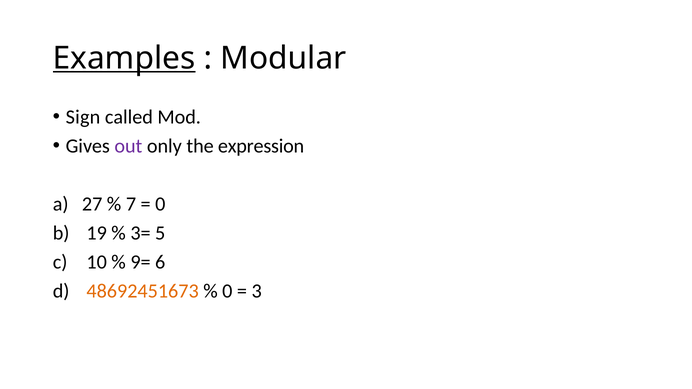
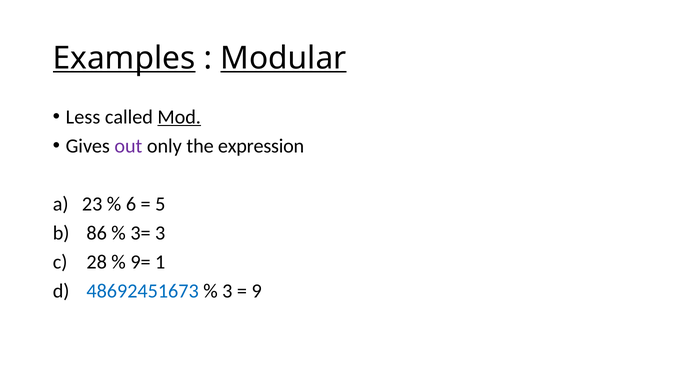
Modular underline: none -> present (283, 58)
Sign: Sign -> Less (83, 117)
Mod underline: none -> present (179, 117)
27: 27 -> 23 (92, 204)
7: 7 -> 6 (131, 204)
0: 0 -> 5 (160, 204)
19: 19 -> 86 (97, 233)
3= 5: 5 -> 3 (160, 233)
10: 10 -> 28 (97, 262)
6: 6 -> 1 (160, 262)
48692451673 colour: orange -> blue (143, 291)
0: 0 -> 3 (227, 291)
3: 3 -> 9 (257, 291)
